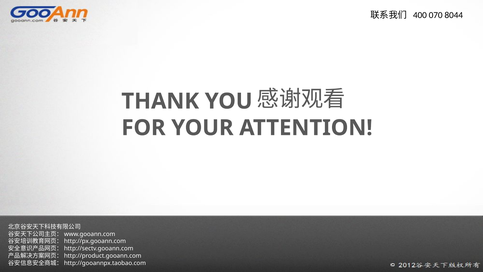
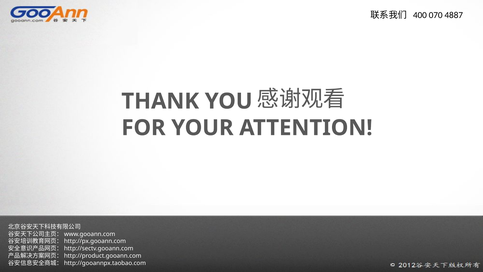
8044: 8044 -> 4887 (454, 15)
